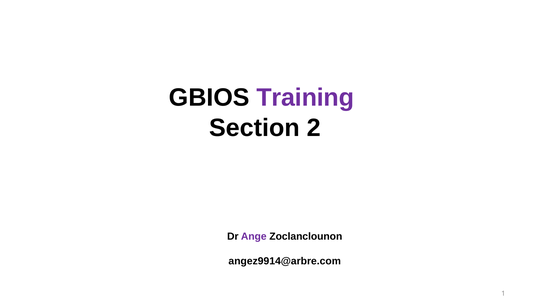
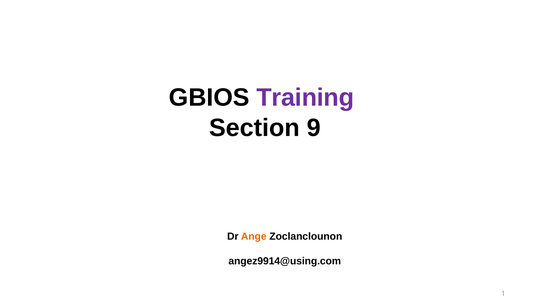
2: 2 -> 9 (314, 128)
Ange colour: purple -> orange (254, 236)
angez9914@arbre.com: angez9914@arbre.com -> angez9914@using.com (285, 261)
